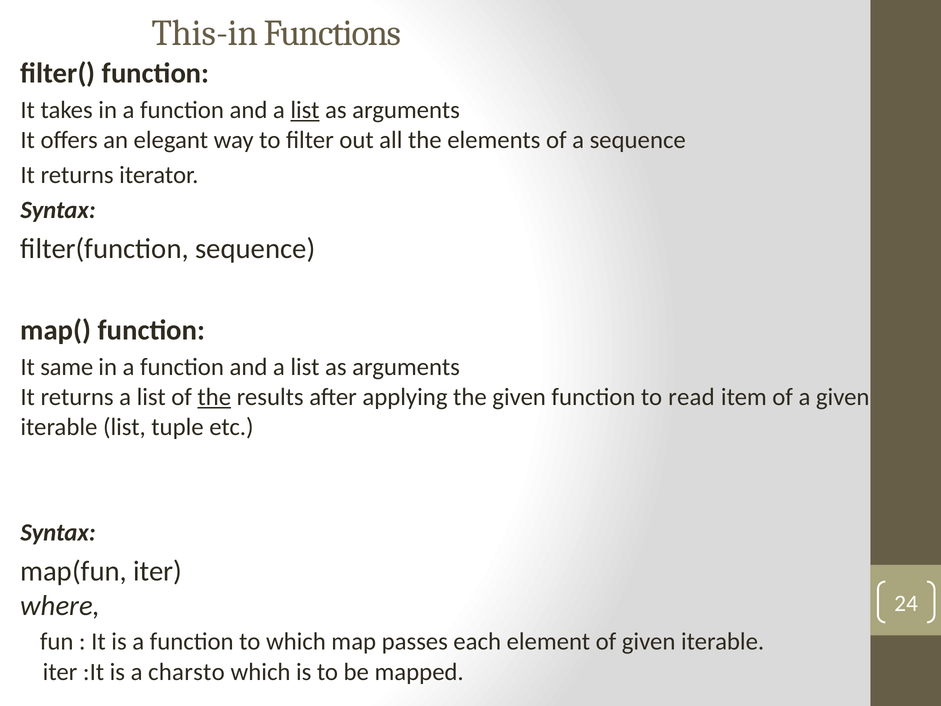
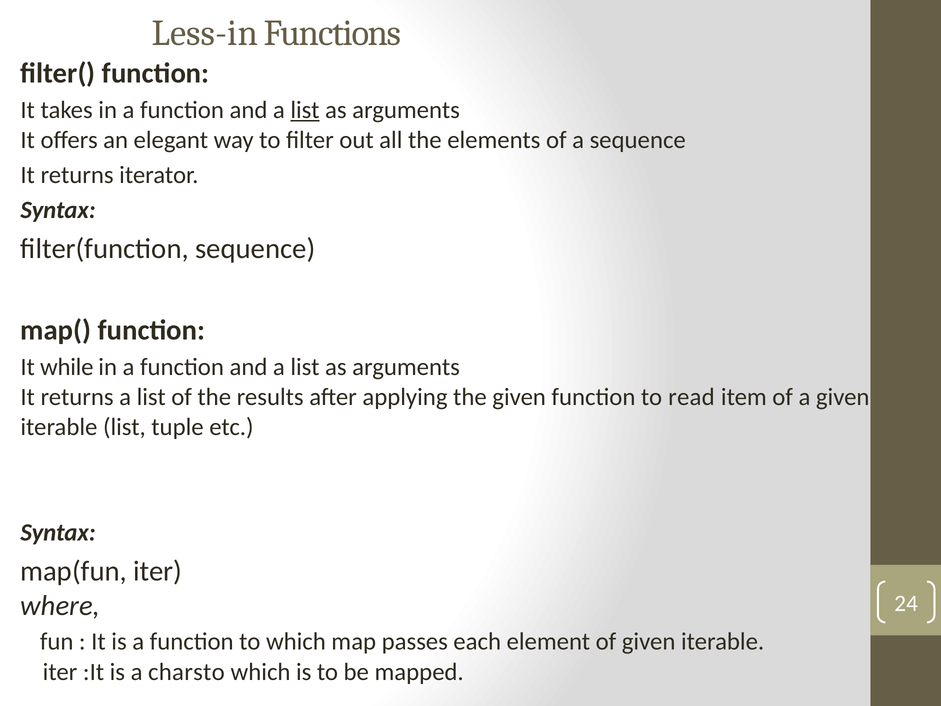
This-in: This-in -> Less-in (205, 33)
same: same -> while (67, 367)
the underline: present -> none (214, 397)
